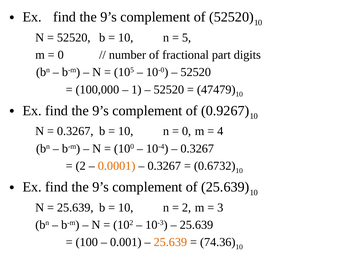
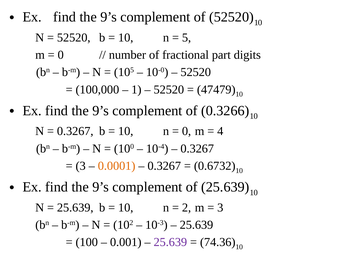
0.9267: 0.9267 -> 0.3266 (225, 111)
2: 2 -> 3 (81, 166)
25.639 colour: orange -> purple (170, 242)
